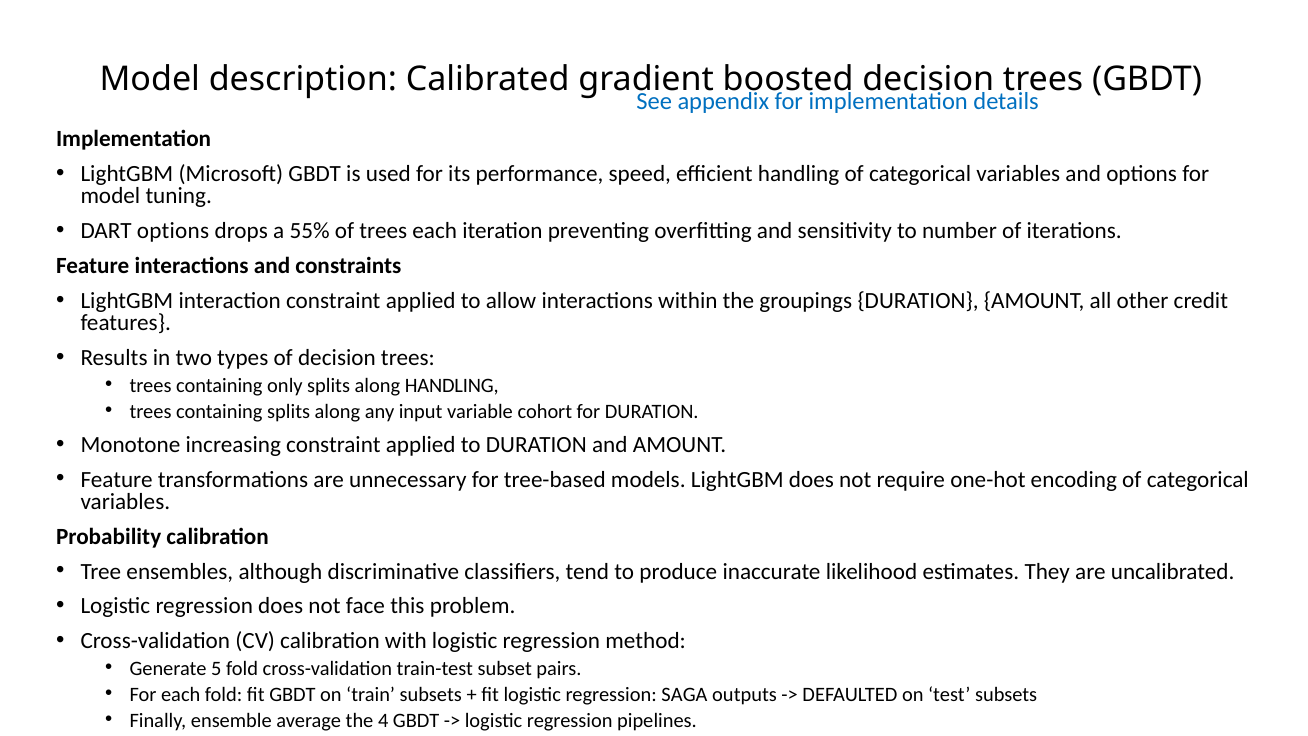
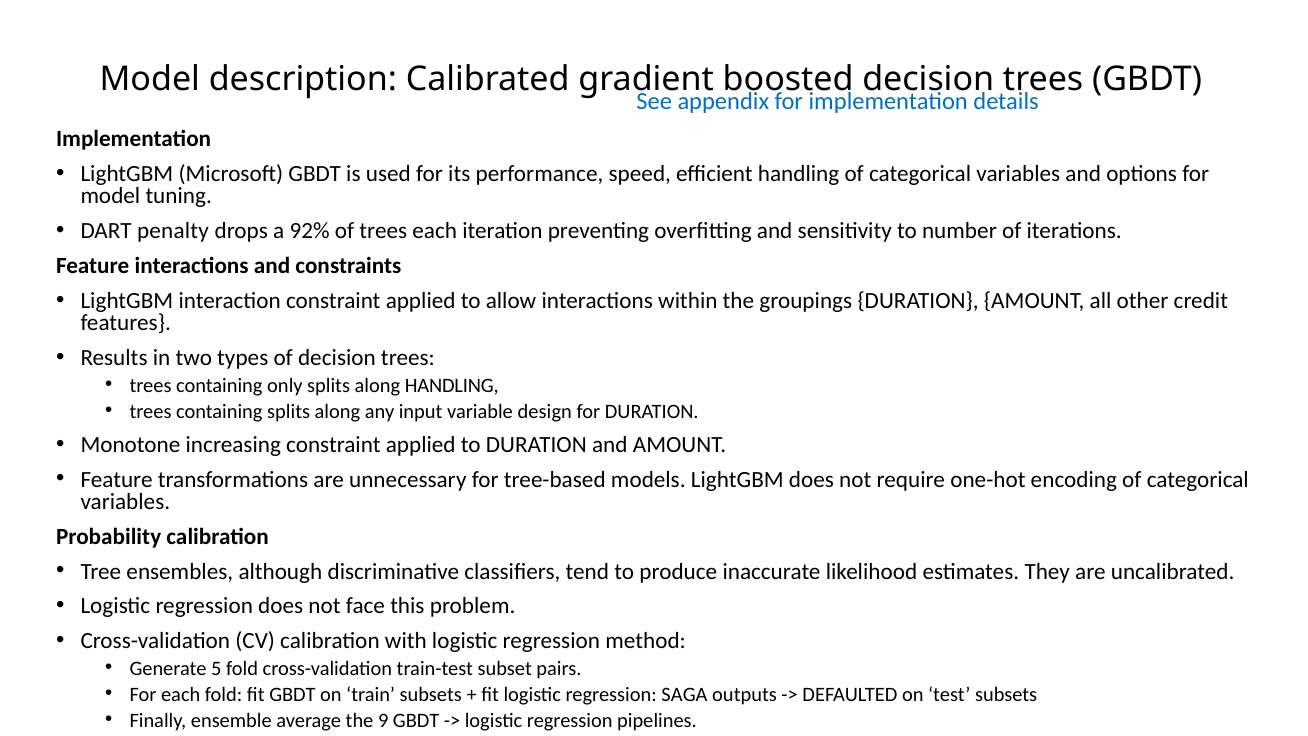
DART options: options -> penalty (173, 231)
55%: 55% -> 92% (310, 231)
cohort: cohort -> design (545, 411)
4: 4 -> 9 (383, 720)
